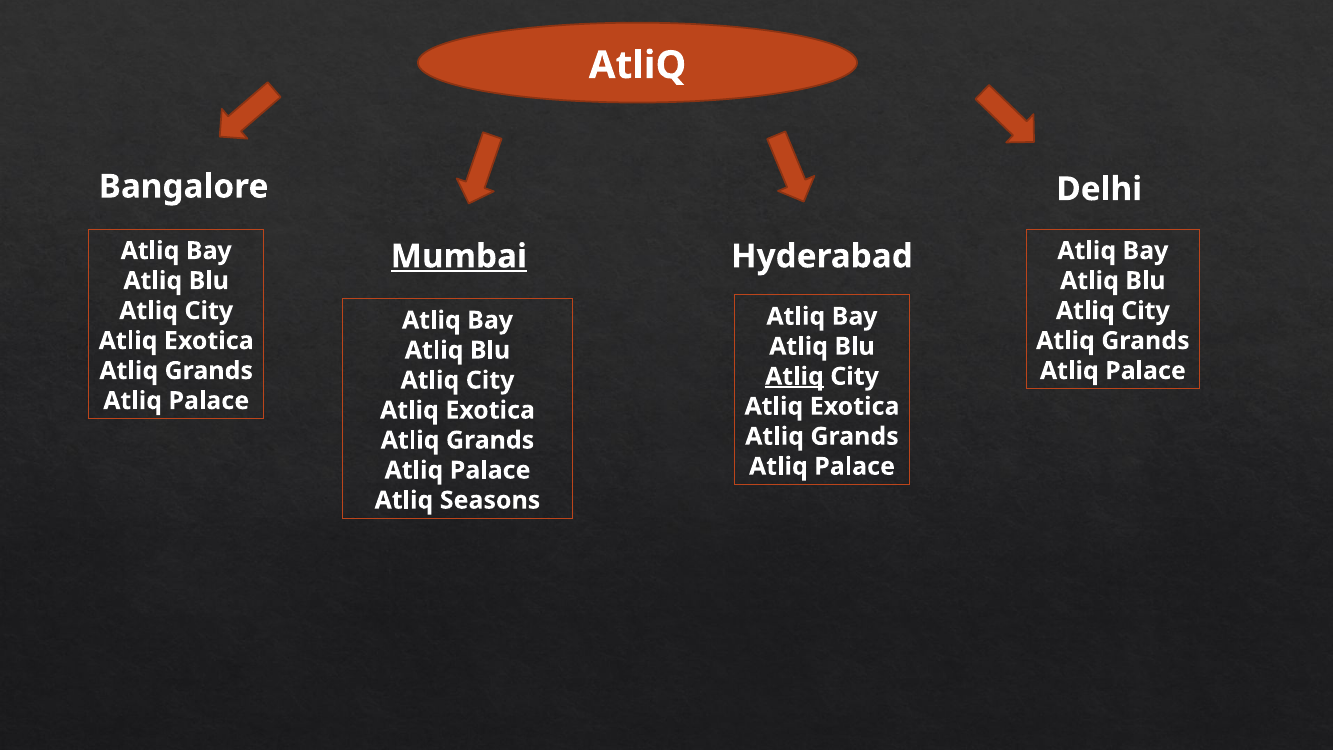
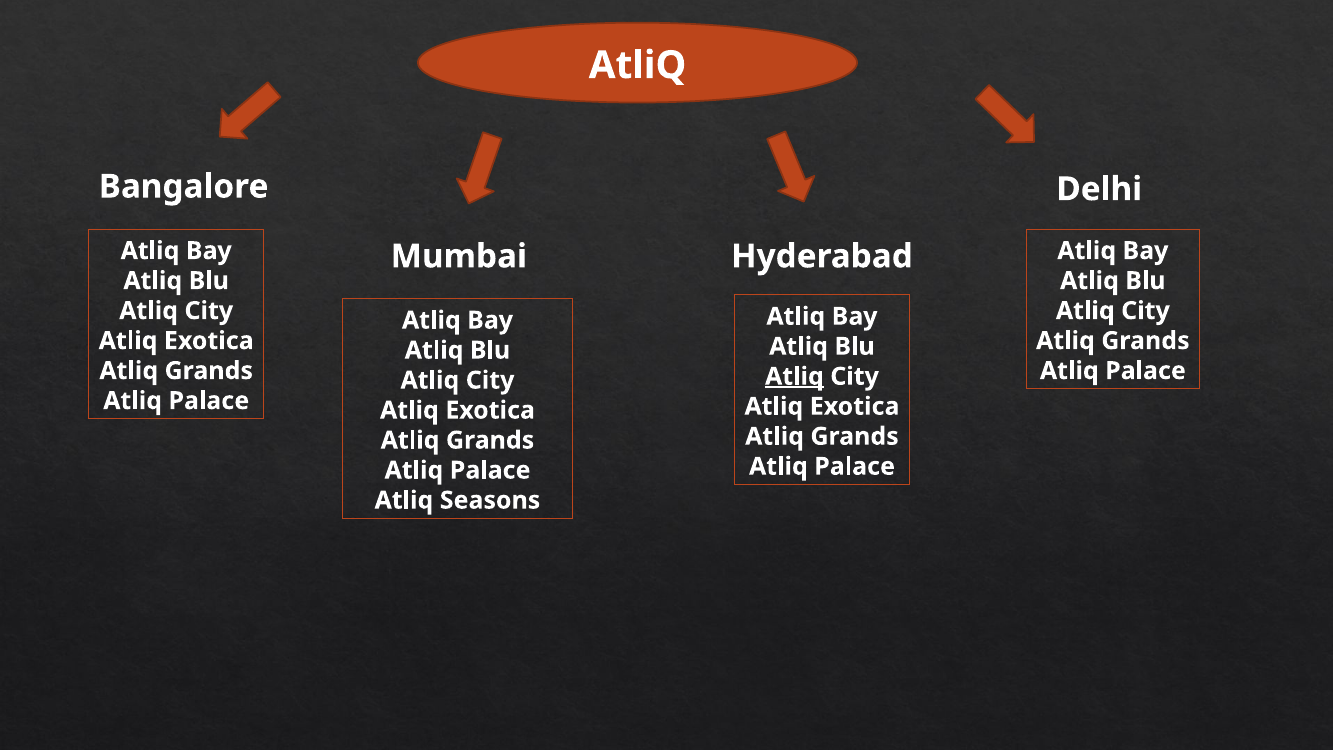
Mumbai underline: present -> none (459, 256)
